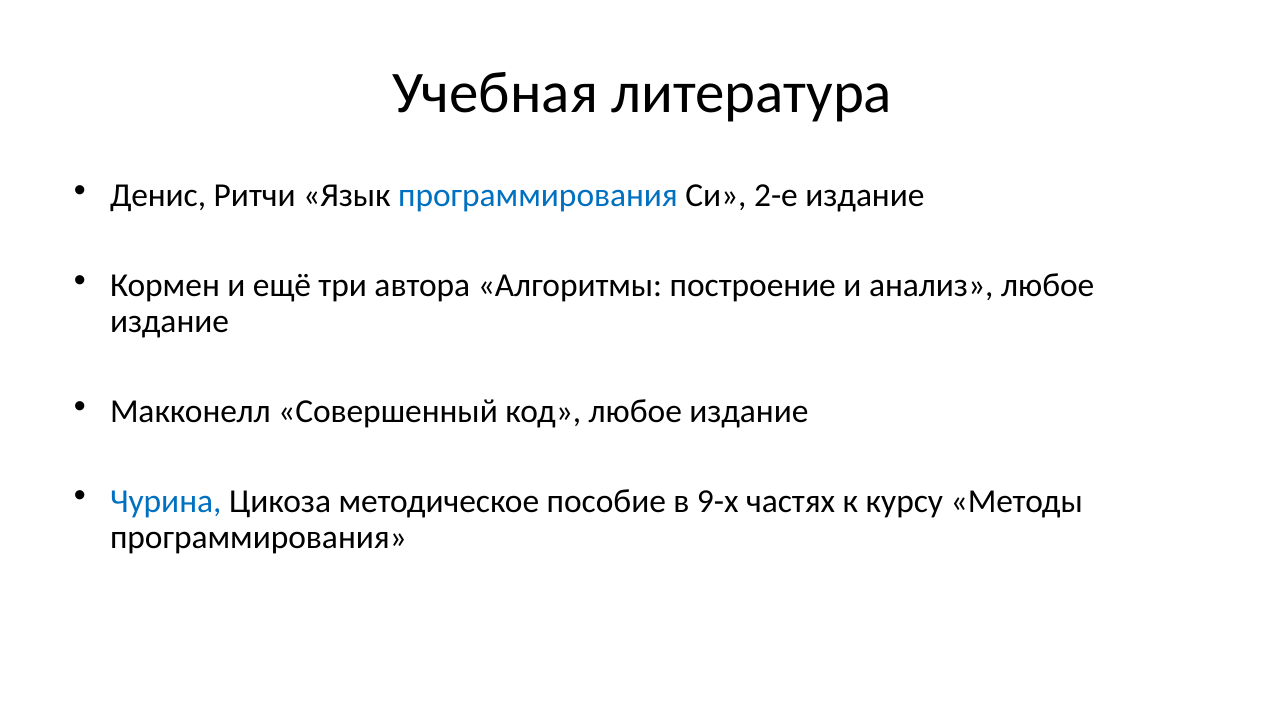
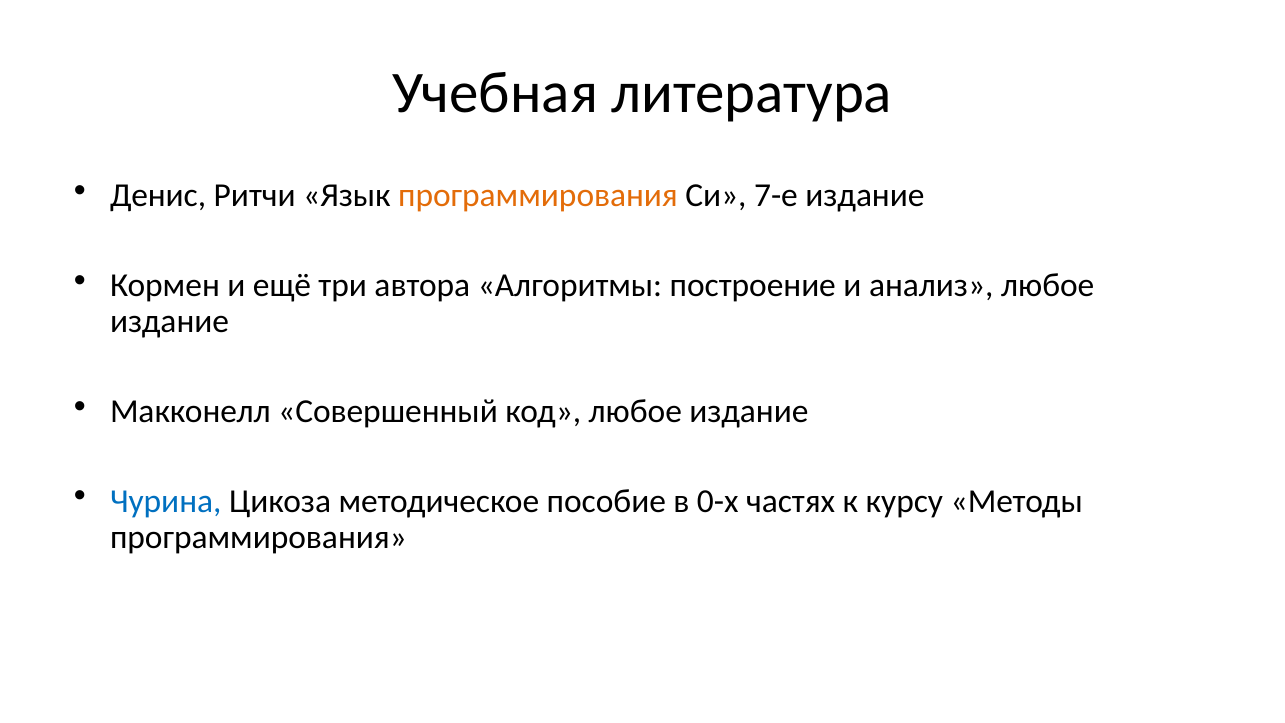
программирования colour: blue -> orange (538, 196)
2-е: 2-е -> 7-е (776, 196)
9-х: 9-х -> 0-х (718, 501)
